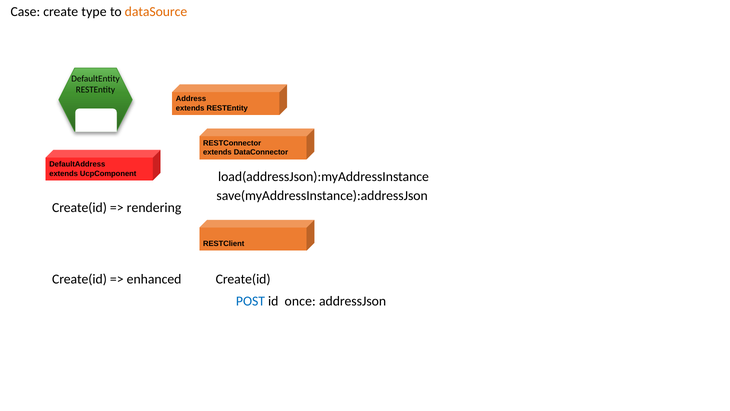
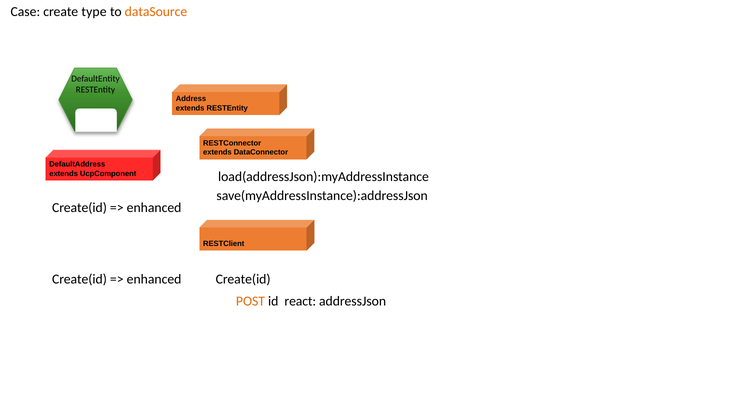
rendering: rendering -> enhanced (154, 207)
POST colour: blue -> orange (250, 301)
once: once -> react (300, 301)
